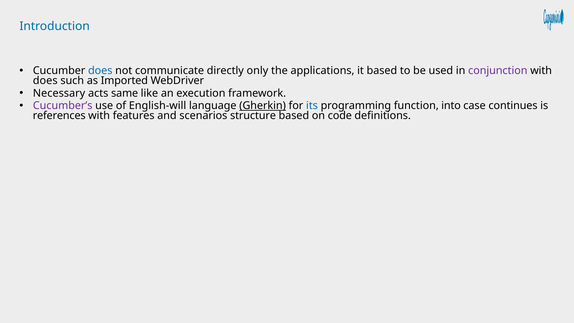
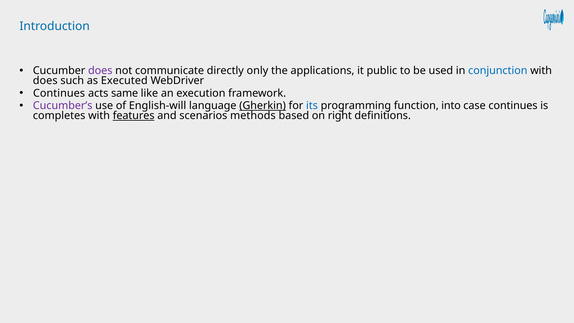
does colour: blue -> purple (100, 71)
it based: based -> public (382, 71)
conjunction colour: purple -> blue (498, 71)
Imported: Imported -> Executed (124, 81)
Necessary: Necessary -> Continues (59, 93)
references: references -> completes (59, 116)
features underline: none -> present (134, 116)
structure: structure -> methods (253, 116)
code: code -> right (340, 116)
